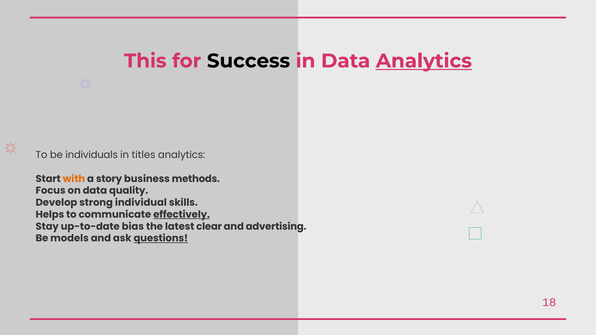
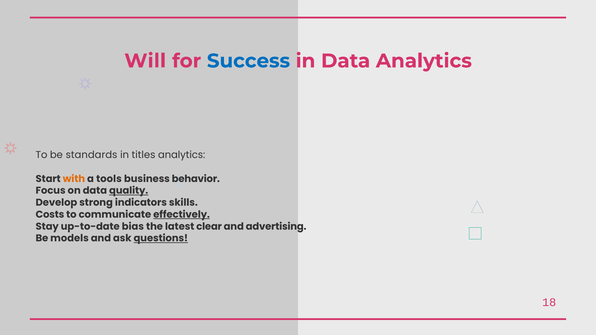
This: This -> Will (145, 61)
Success colour: black -> blue (248, 61)
Analytics underline: present -> none (424, 61)
individuals: individuals -> standards (92, 155)
story: story -> tools (109, 179)
methods: methods -> behavior (196, 179)
quality underline: none -> present (129, 191)
individual: individual -> indicators (141, 203)
Helps: Helps -> Costs (50, 215)
